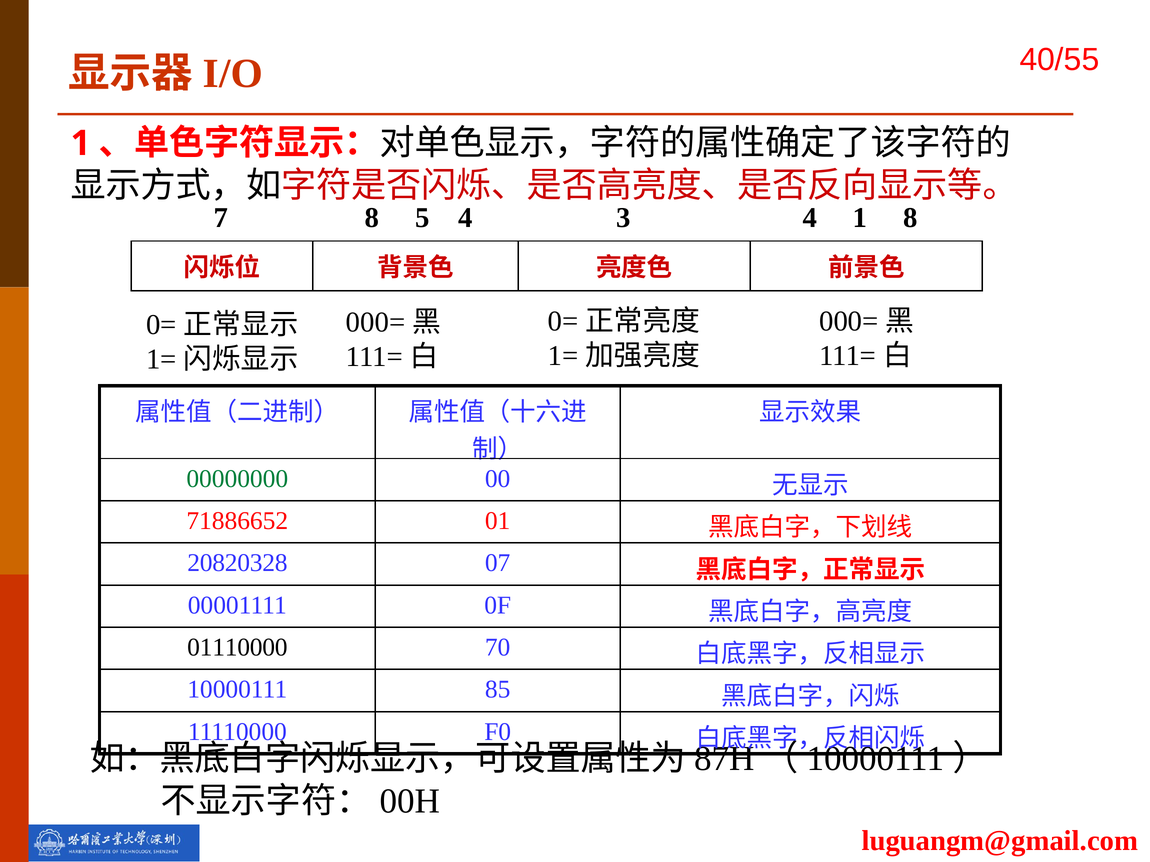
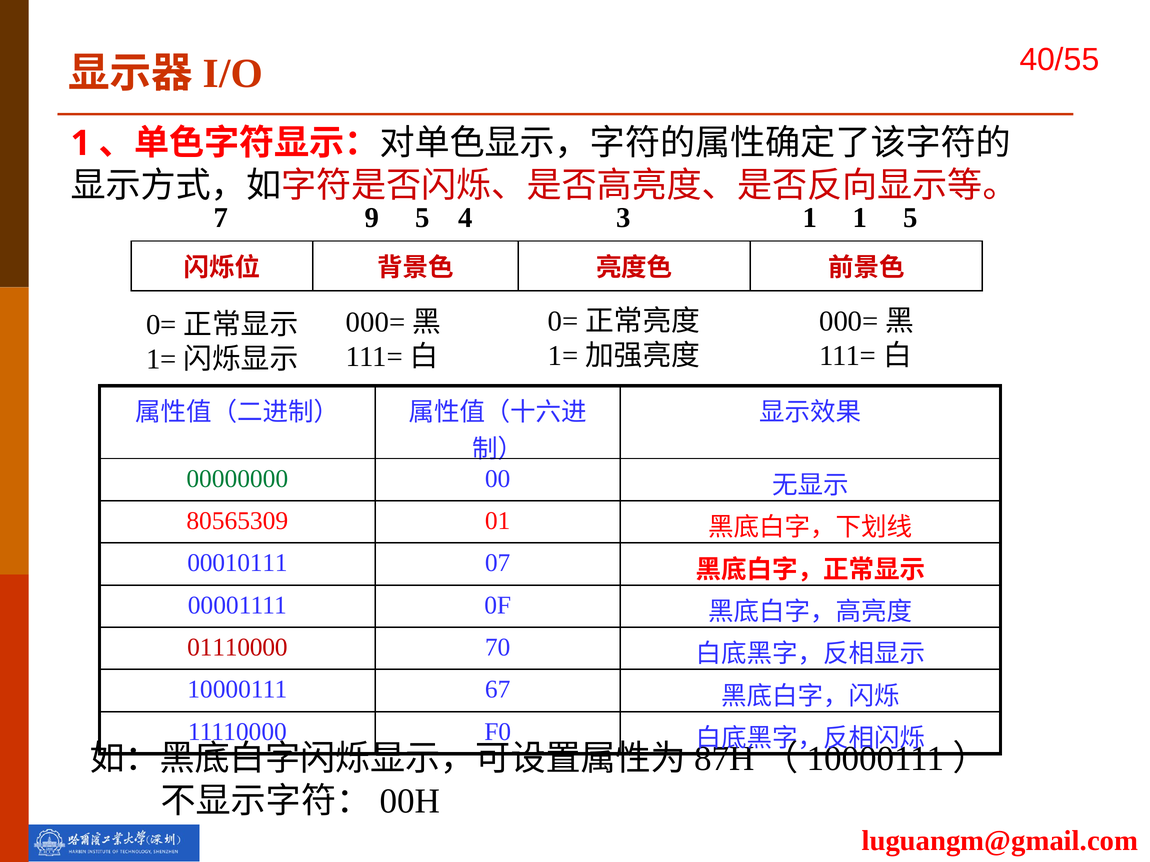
7 8: 8 -> 9 (372, 218)
3 4: 4 -> 1 (810, 218)
1 8: 8 -> 5 (910, 218)
71886652: 71886652 -> 80565309 (237, 521)
20820328: 20820328 -> 00010111 (237, 563)
01110000 colour: black -> red (237, 648)
85: 85 -> 67 (498, 690)
